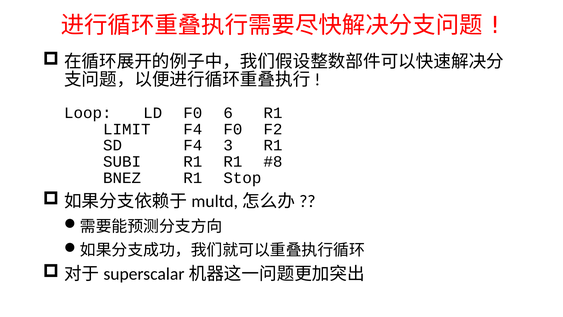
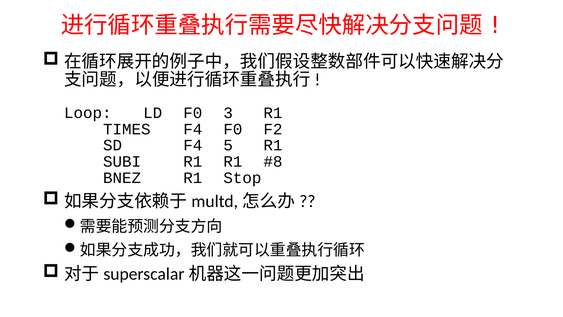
6: 6 -> 3 (228, 113)
LIMIT: LIMIT -> TIMES (127, 129)
3: 3 -> 5 (228, 145)
